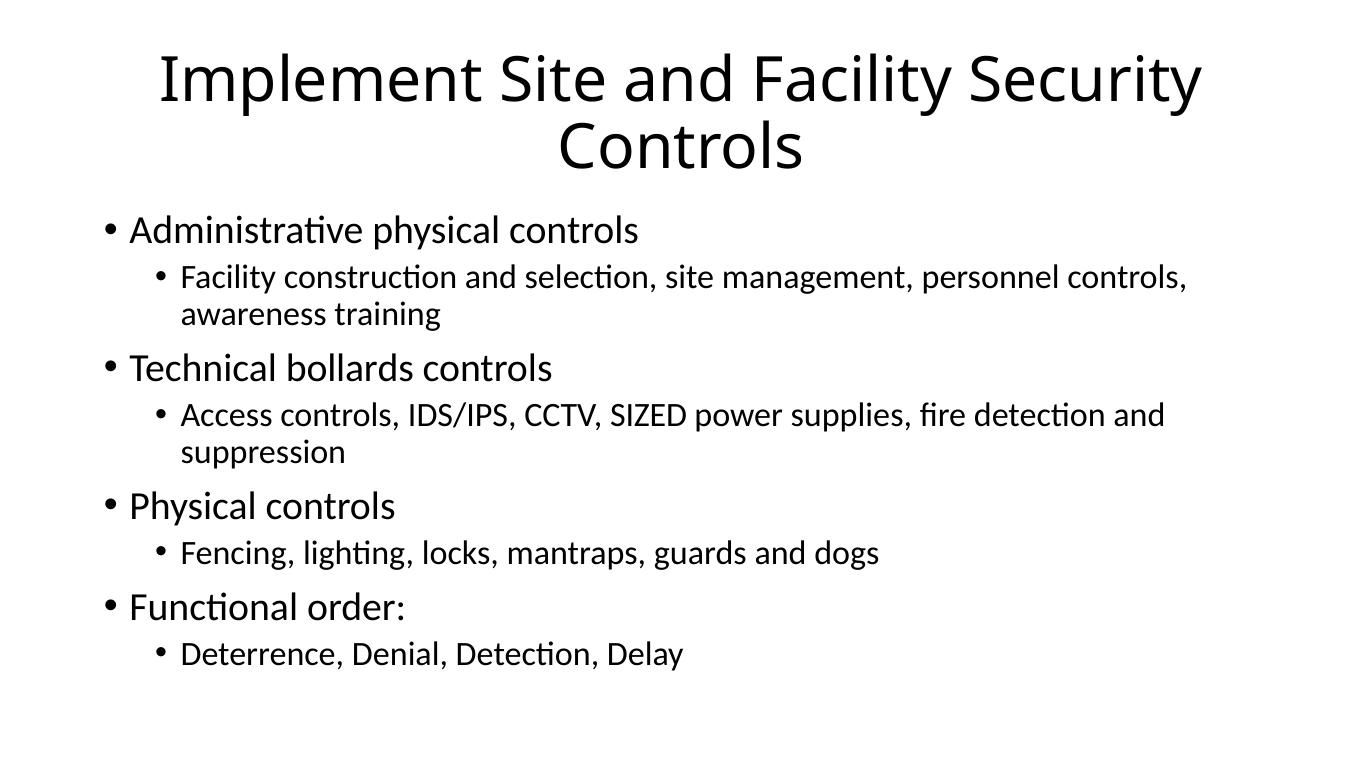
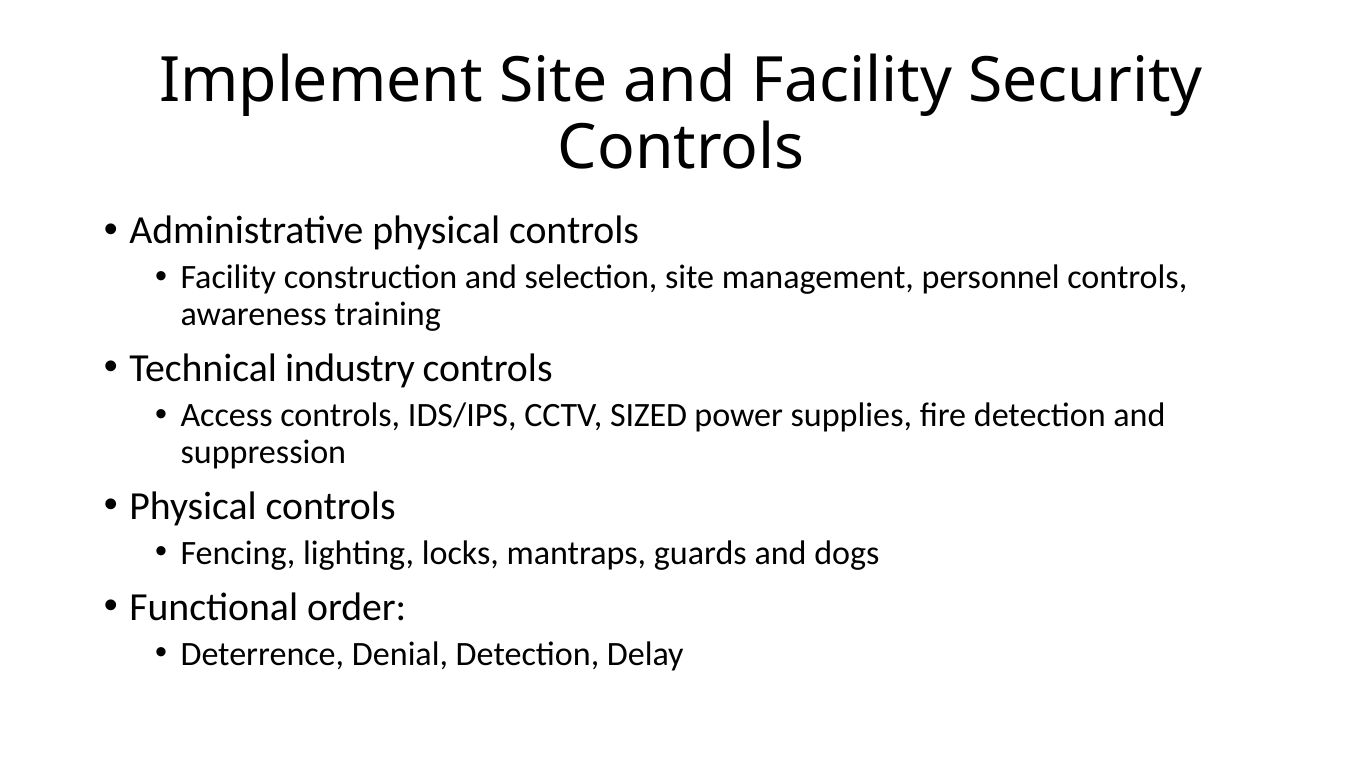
bollards: bollards -> industry (350, 368)
